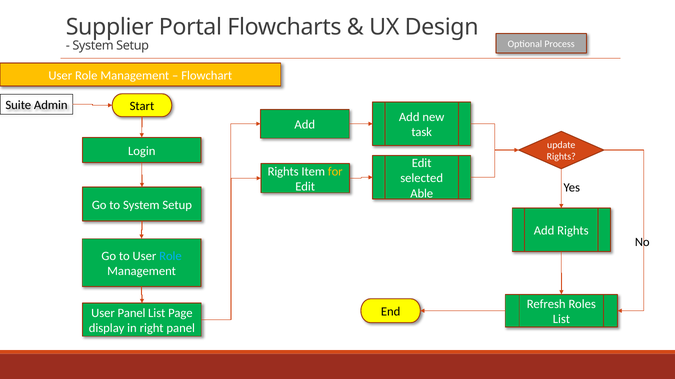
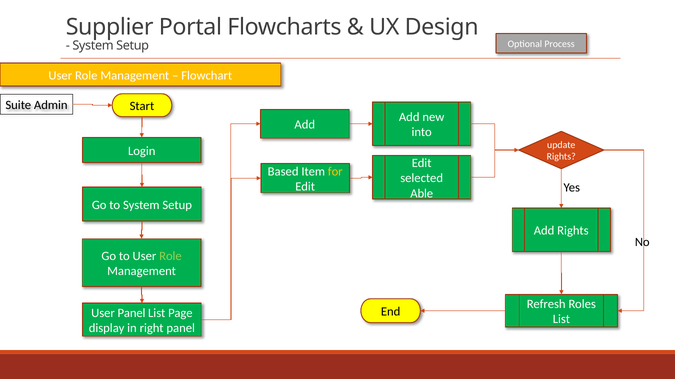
task: task -> into (422, 132)
Rights: Rights -> Based (283, 172)
Role colour: light blue -> light green (170, 256)
